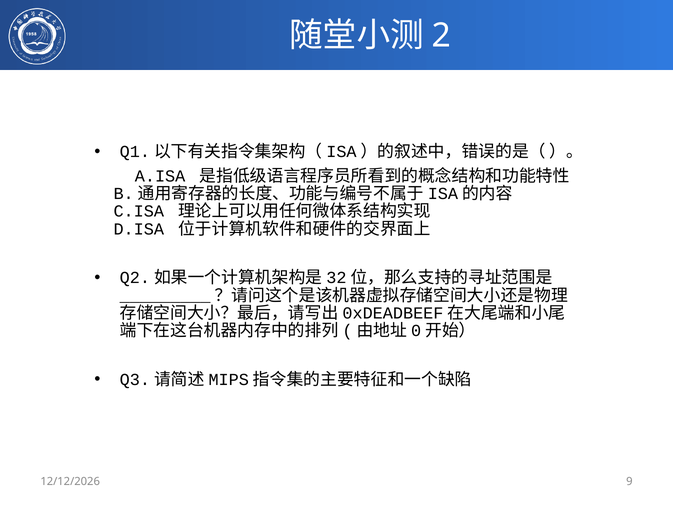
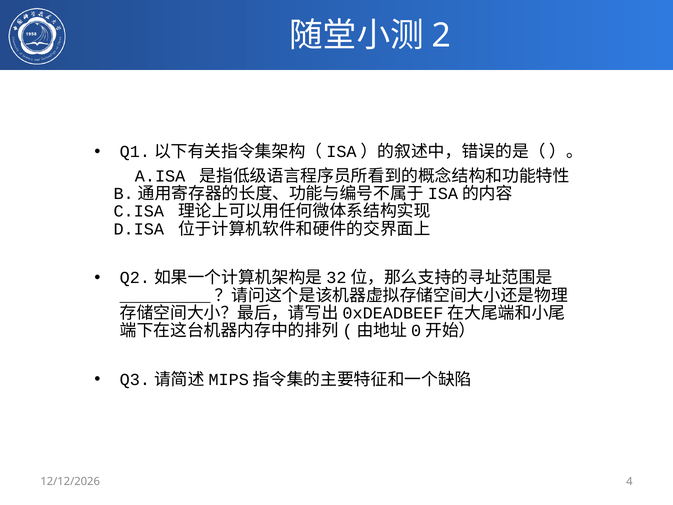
9: 9 -> 4 (629, 481)
